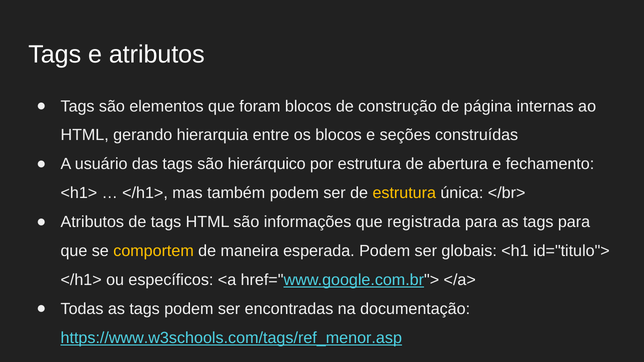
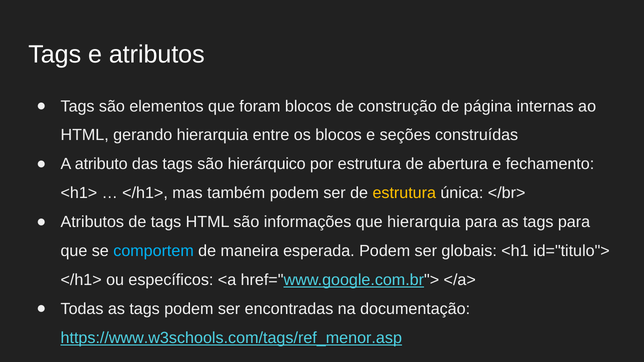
usuário: usuário -> atributo (101, 164)
que registrada: registrada -> hierarquia (424, 222)
comportem colour: yellow -> light blue (154, 251)
